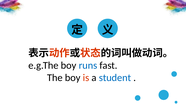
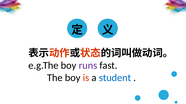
runs colour: blue -> purple (88, 66)
